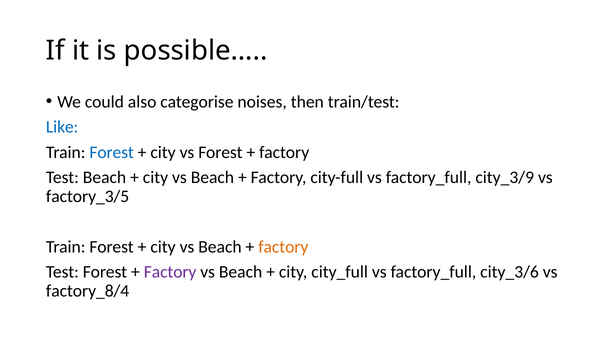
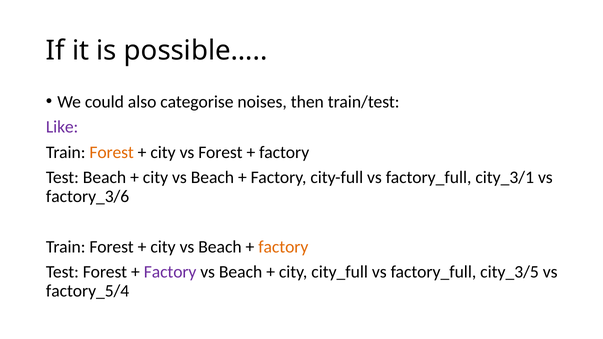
Like colour: blue -> purple (62, 127)
Forest colour: blue -> orange (112, 152)
city_3/9: city_3/9 -> city_3/1 (505, 178)
factory_3/5: factory_3/5 -> factory_3/6 (88, 197)
city_3/6: city_3/6 -> city_3/5 (510, 272)
factory_8/4: factory_8/4 -> factory_5/4 (88, 291)
